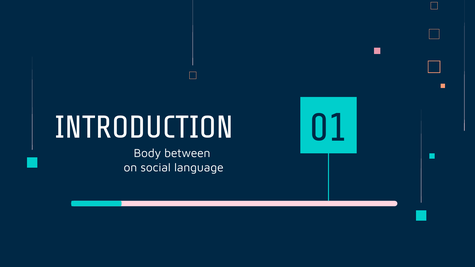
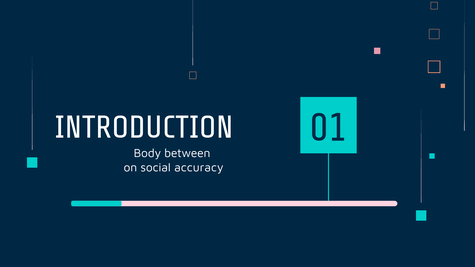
language: language -> accuracy (199, 168)
